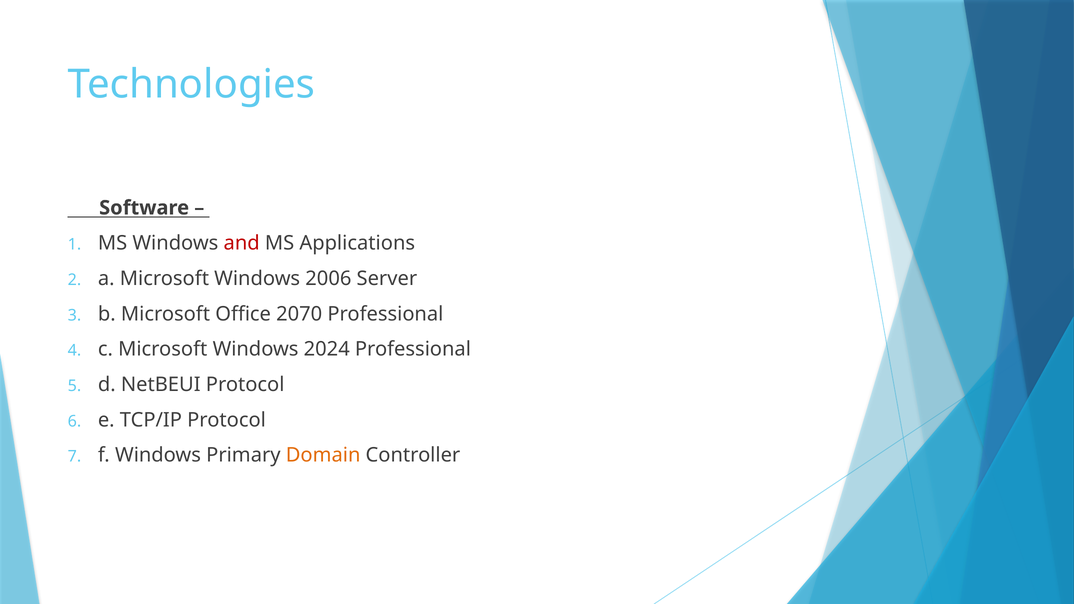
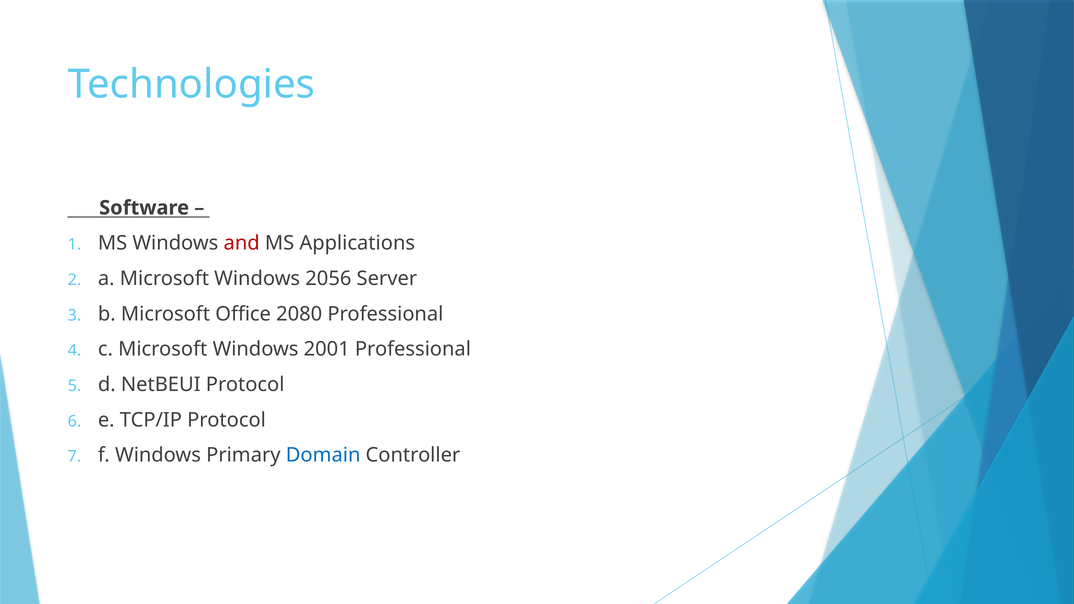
2006: 2006 -> 2056 (328, 279)
2070: 2070 -> 2080 (299, 314)
2024: 2024 -> 2001 (327, 349)
Domain colour: orange -> blue (323, 455)
